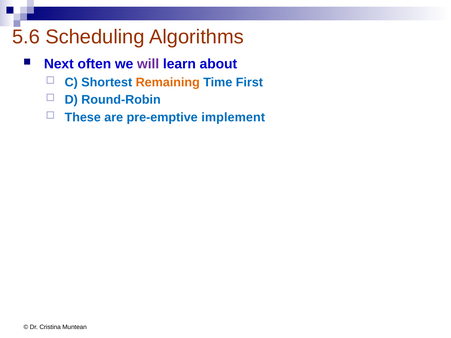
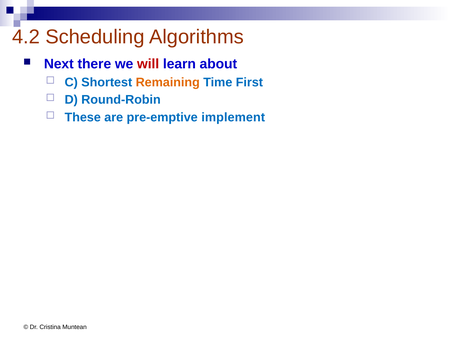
5.6: 5.6 -> 4.2 (26, 37)
often: often -> there (94, 64)
will colour: purple -> red (148, 64)
